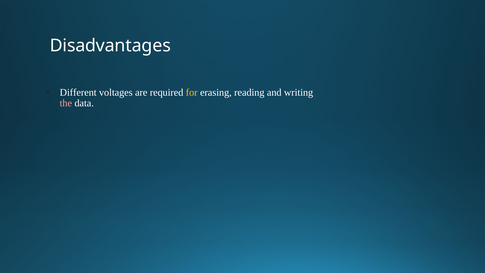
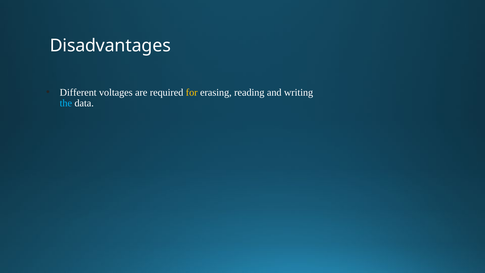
the colour: pink -> light blue (66, 103)
